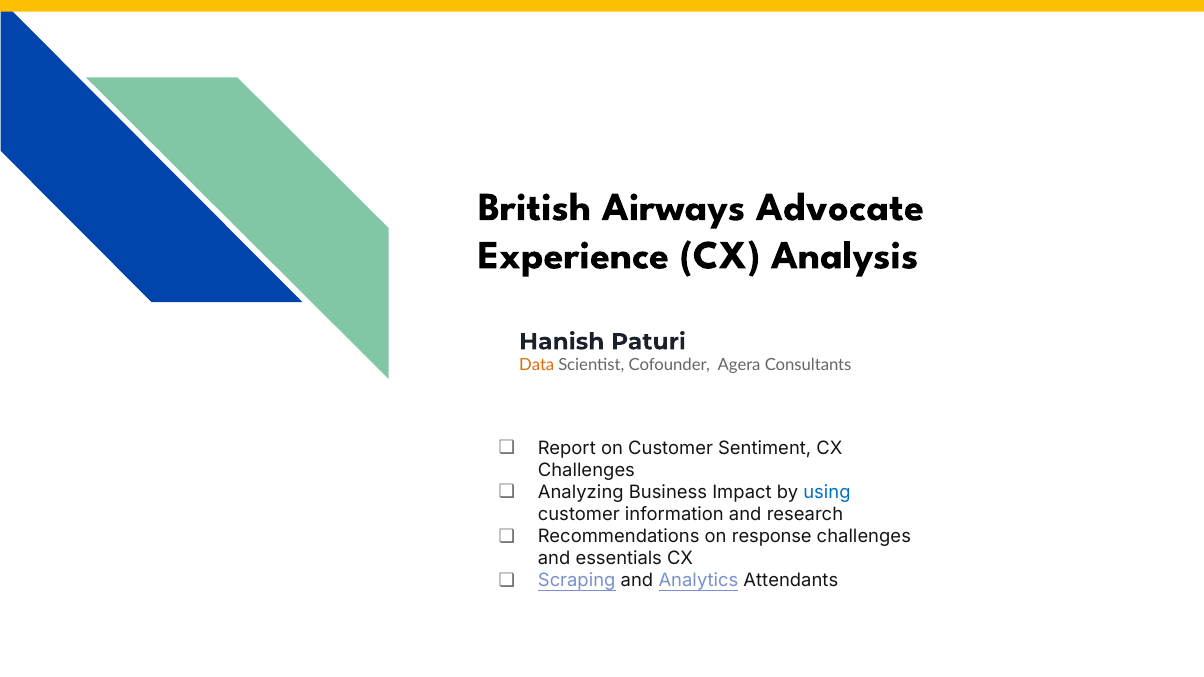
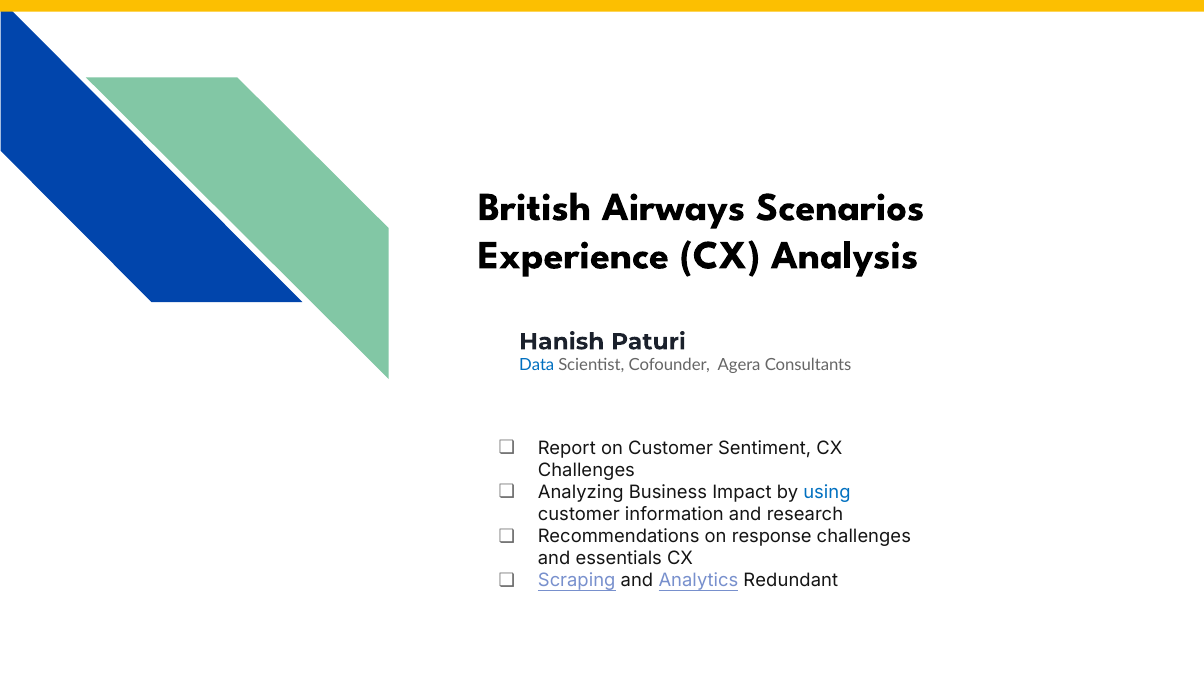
Advocate: Advocate -> Scenarios (840, 207)
Data colour: orange -> blue (537, 365)
Attendants: Attendants -> Redundant (791, 581)
